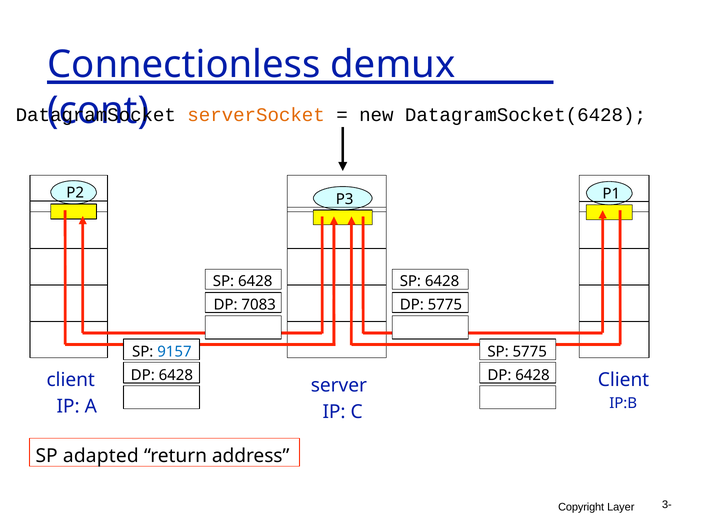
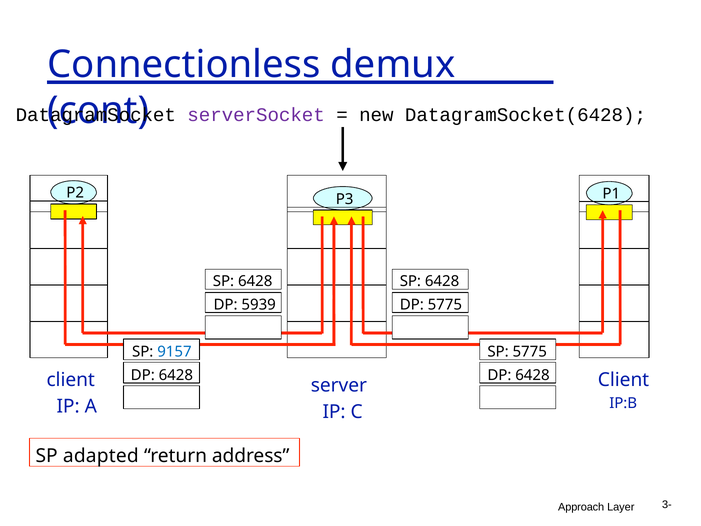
serverSocket colour: orange -> purple (256, 115)
7083: 7083 -> 5939 (259, 304)
Copyright: Copyright -> Approach (581, 507)
